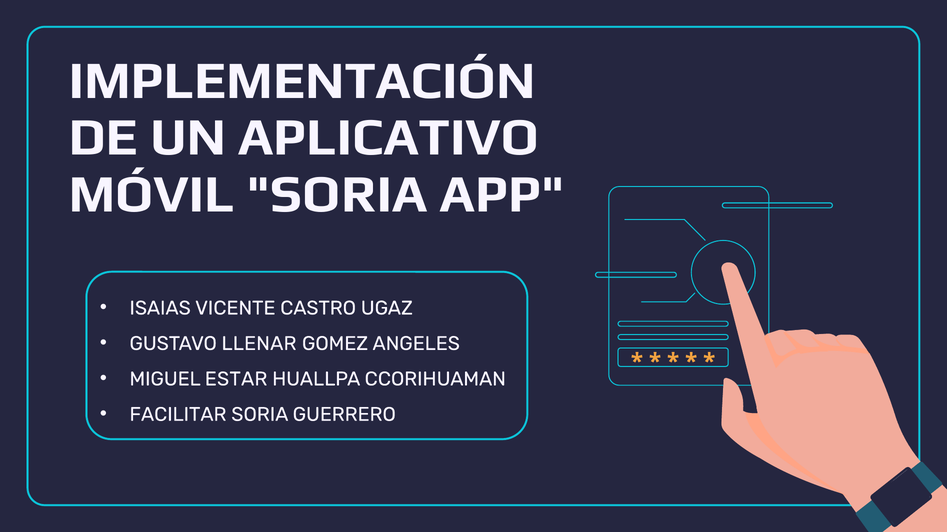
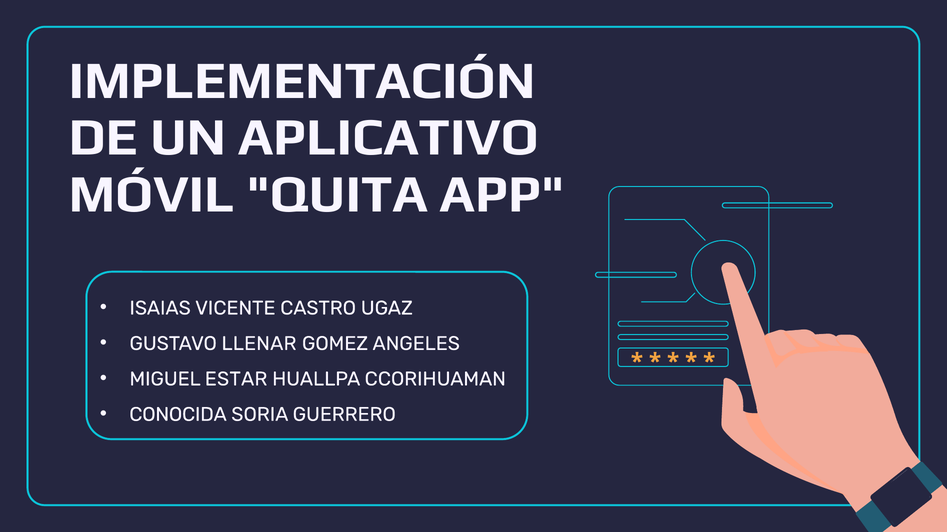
MÓVIL SORIA: SORIA -> QUITA (337, 195)
FACILITAR: FACILITAR -> CONOCIDA (178, 415)
